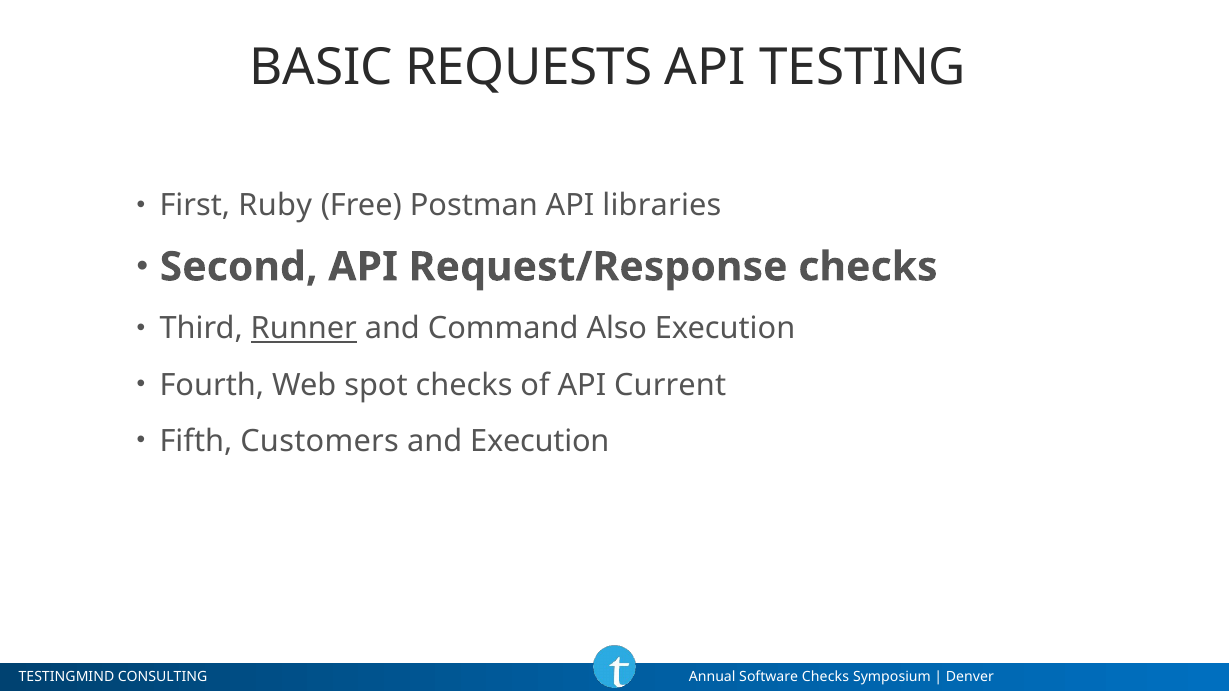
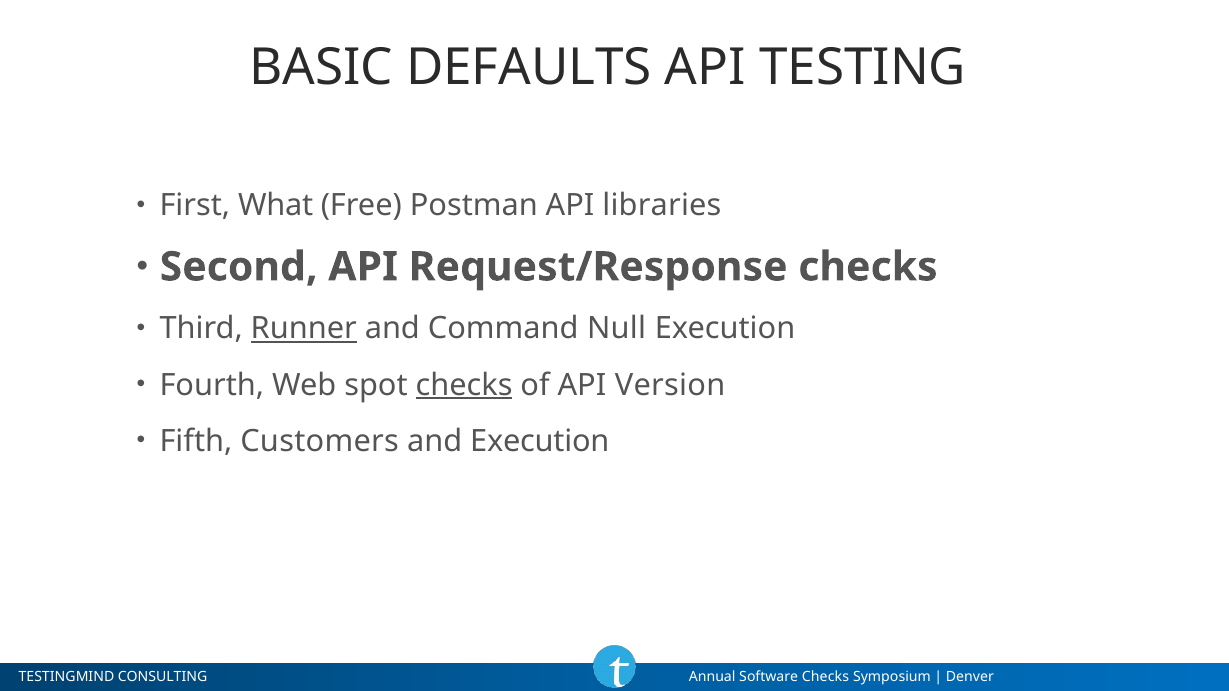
REQUESTS: REQUESTS -> DEFAULTS (529, 67)
Ruby: Ruby -> What (276, 205)
Also: Also -> Null (617, 329)
checks underline: none -> present (464, 385)
Current: Current -> Version (670, 385)
